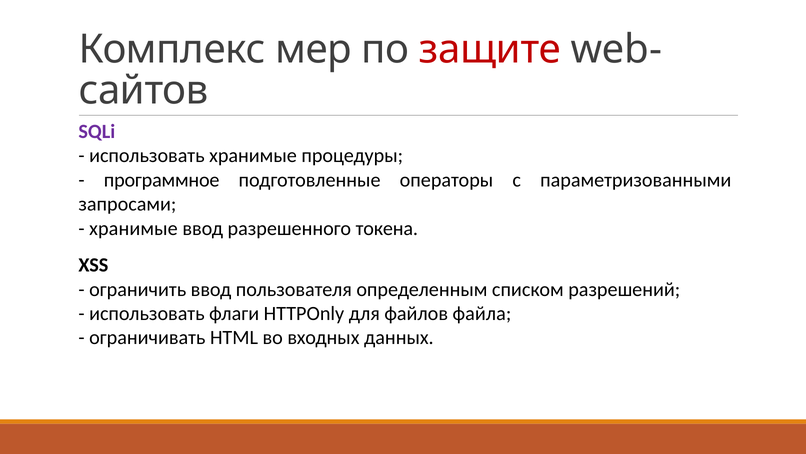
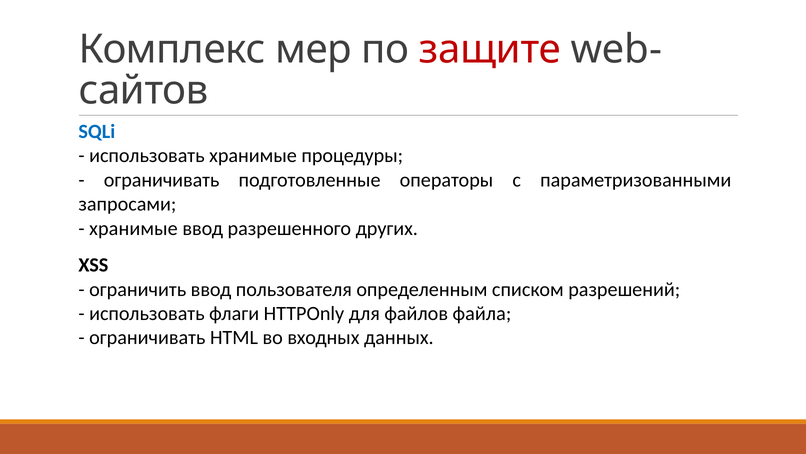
SQLi colour: purple -> blue (97, 131)
программное: программное -> ограничивать (162, 180)
токена: токена -> других (387, 228)
